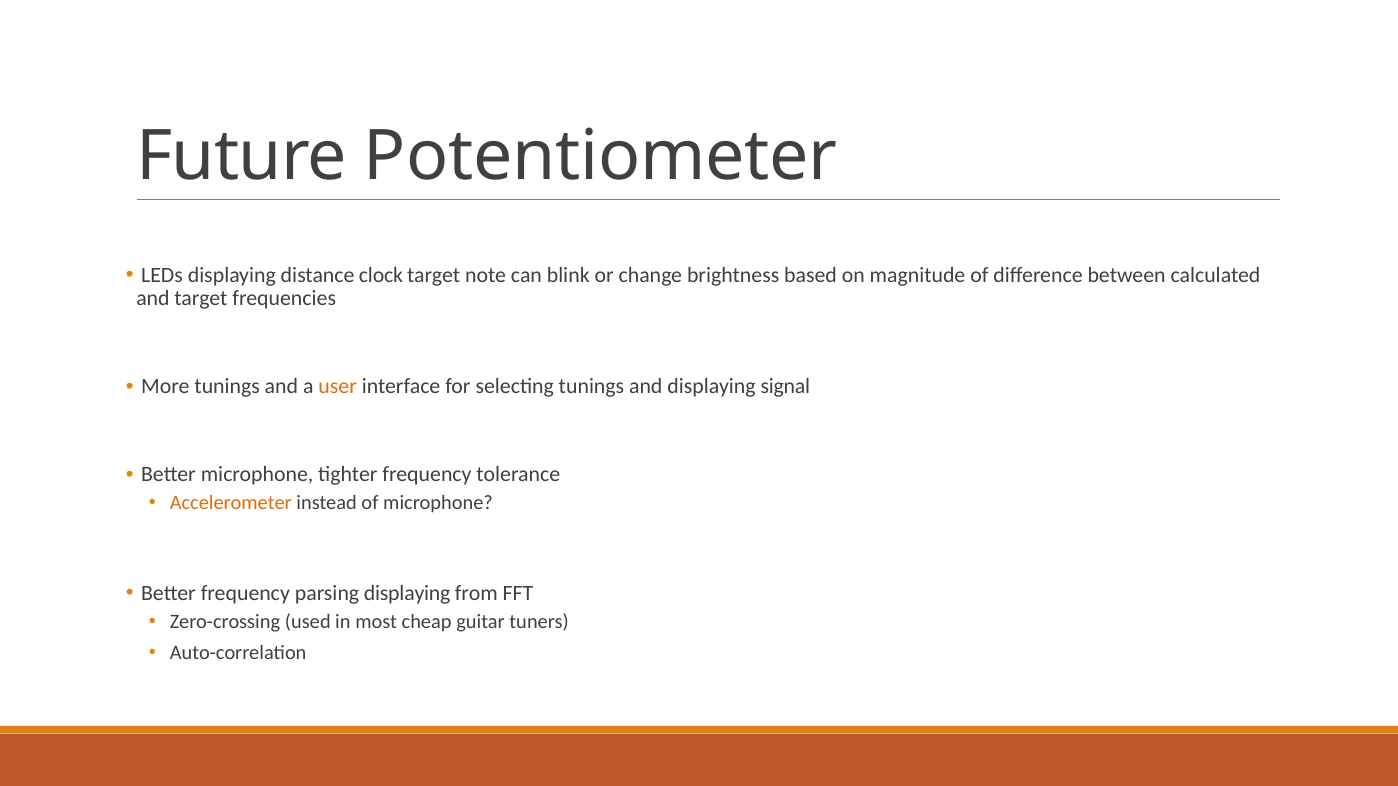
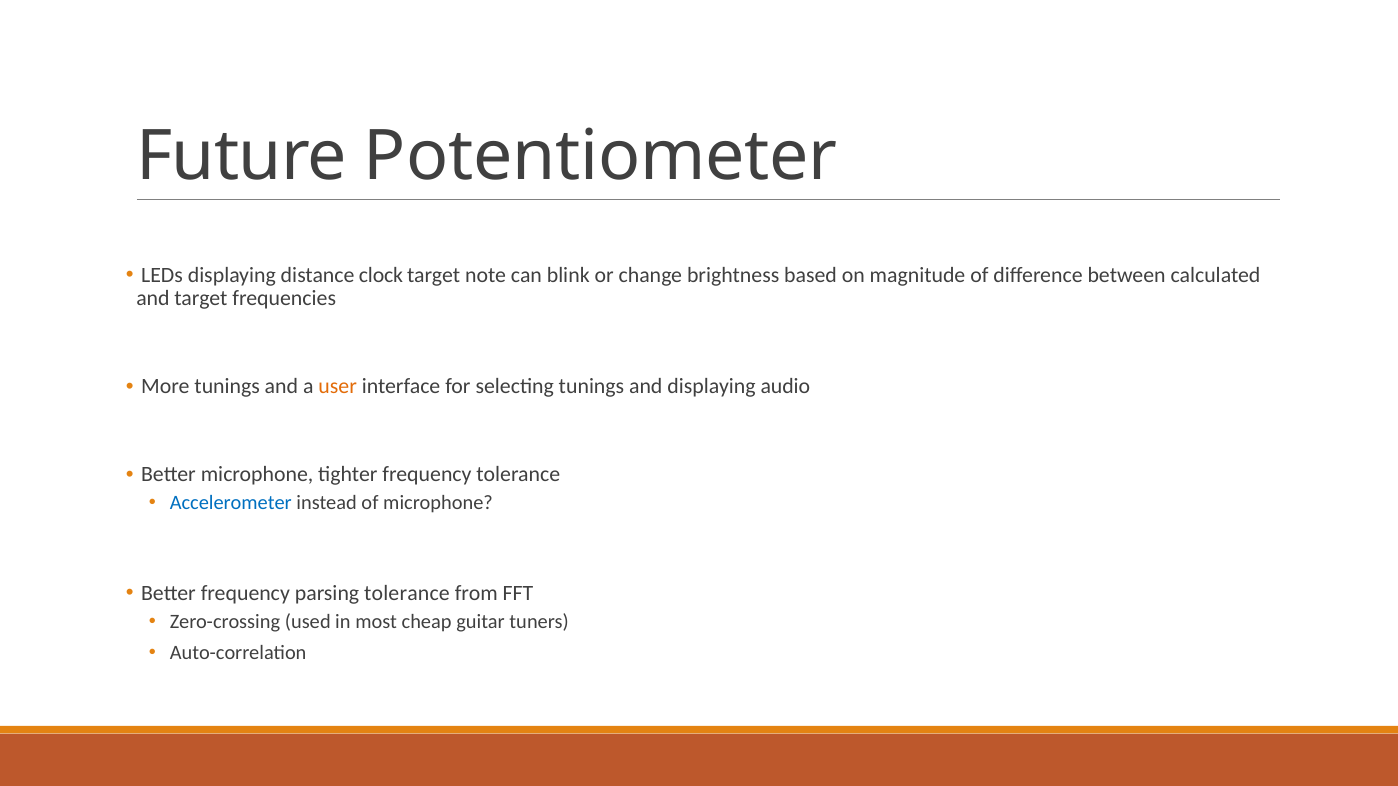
signal: signal -> audio (785, 387)
Accelerometer colour: orange -> blue (231, 503)
parsing displaying: displaying -> tolerance (407, 593)
